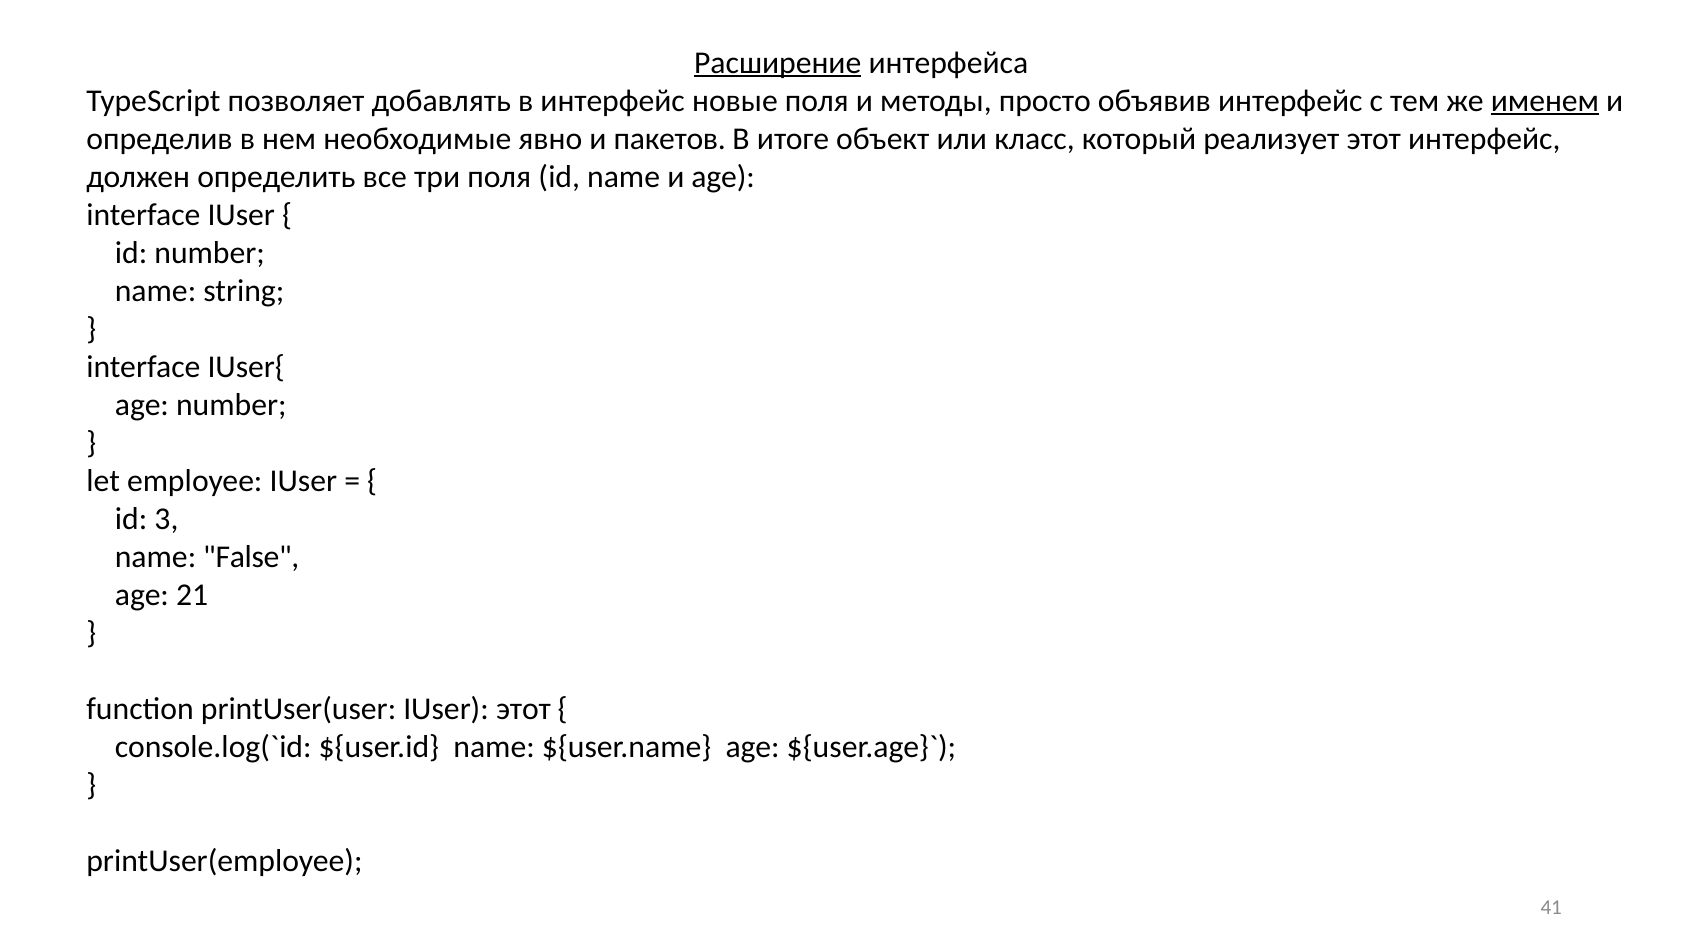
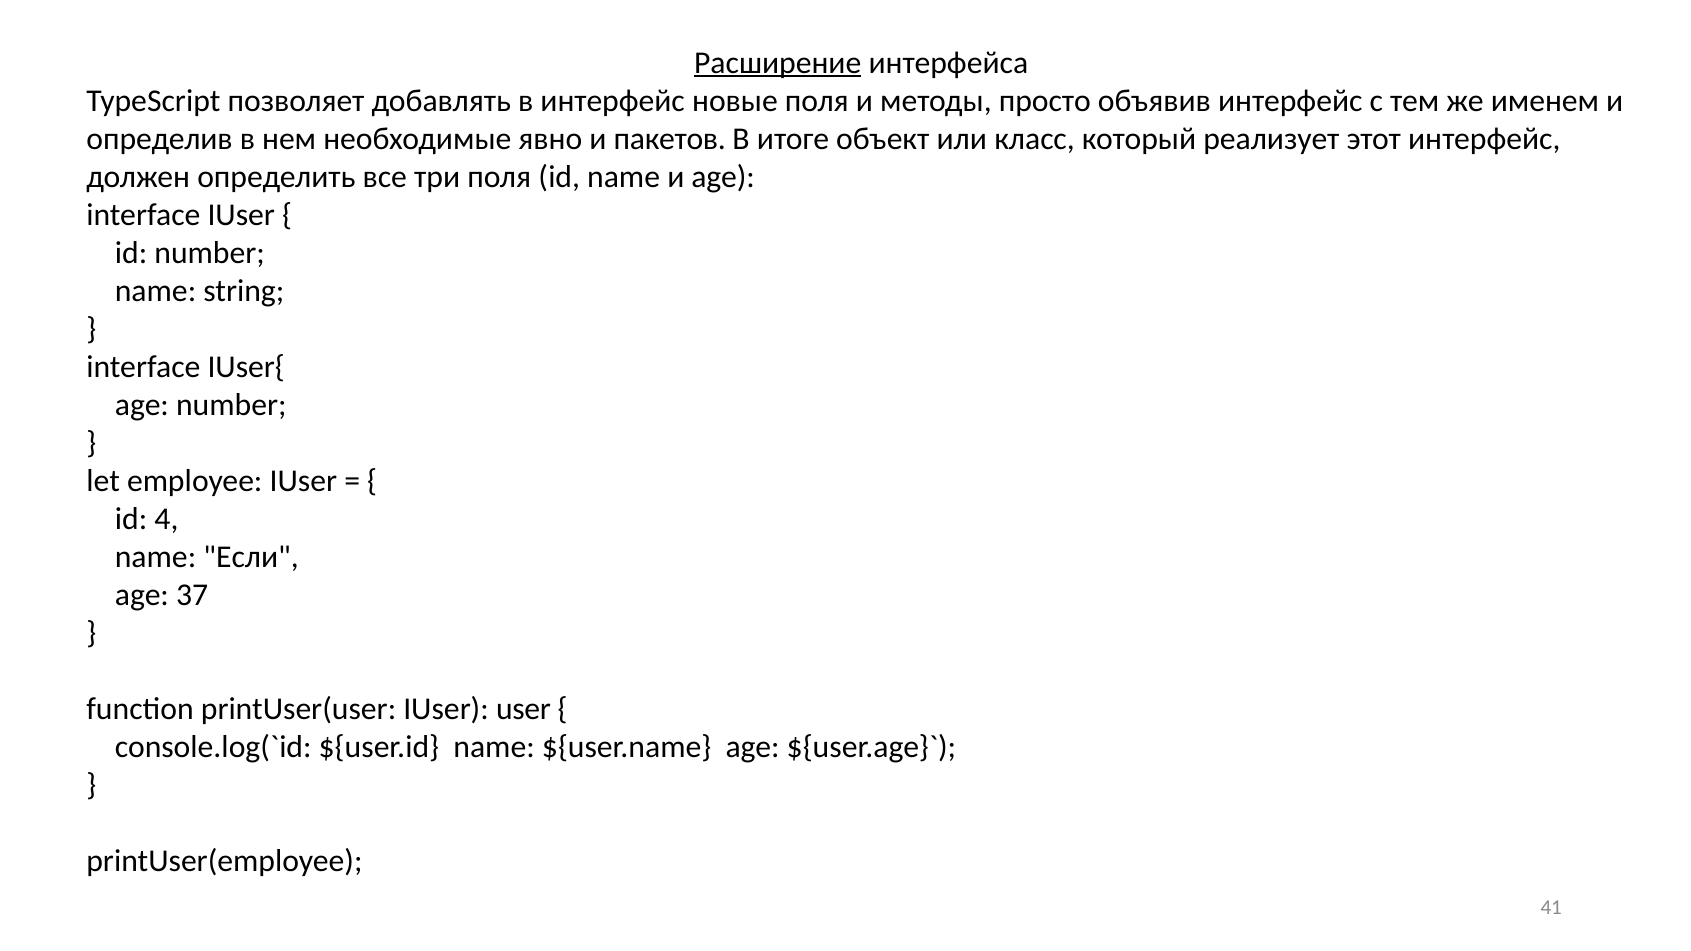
именем underline: present -> none (1545, 101)
3: 3 -> 4 (166, 519)
False: False -> Если (251, 557)
21: 21 -> 37 (192, 595)
IUser этот: этот -> user (524, 709)
